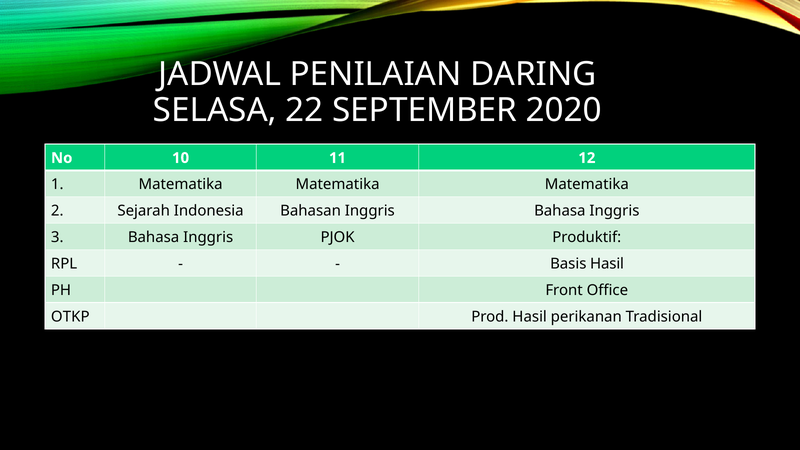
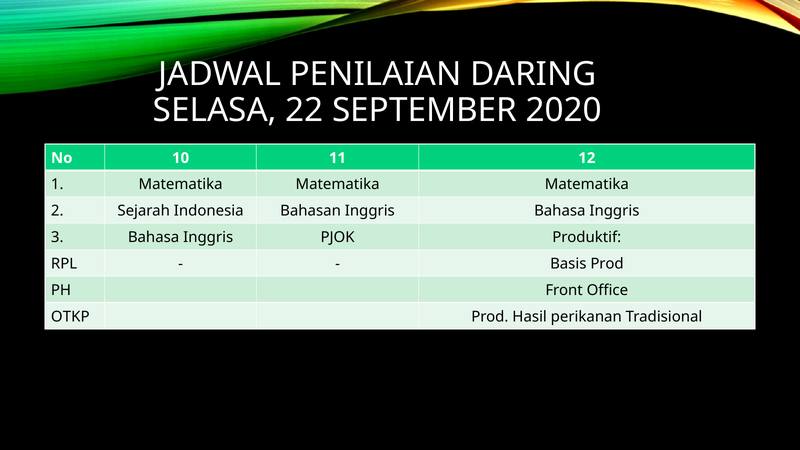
Basis Hasil: Hasil -> Prod (607, 264)
